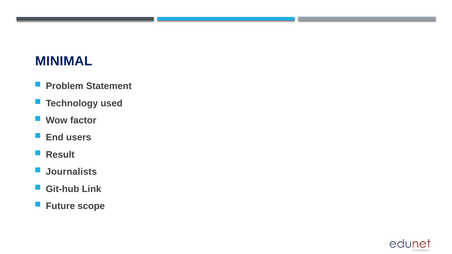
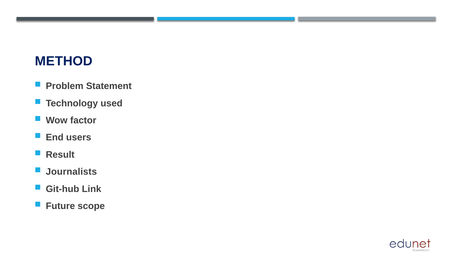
MINIMAL: MINIMAL -> METHOD (64, 61)
